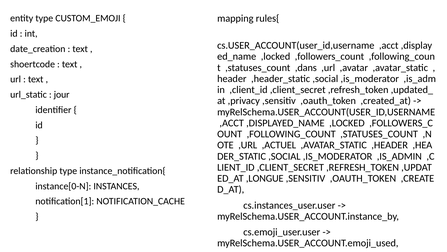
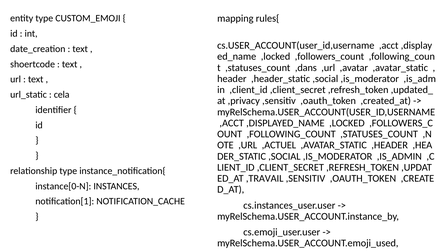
jour: jour -> cela (62, 94)
,LONGUE: ,LONGUE -> ,TRAVAIL (265, 178)
